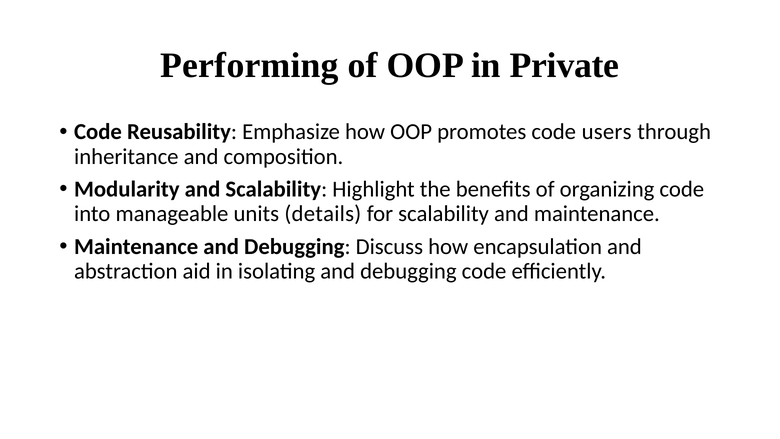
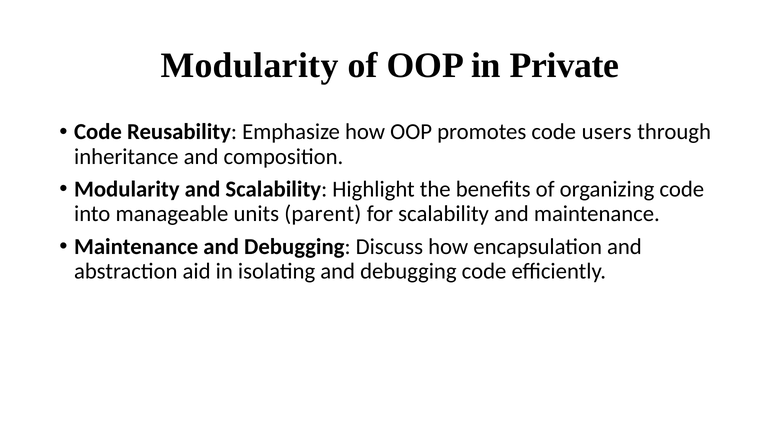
Performing: Performing -> Modularity (250, 66)
details: details -> parent (323, 214)
